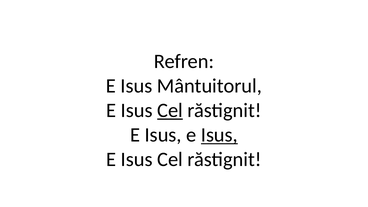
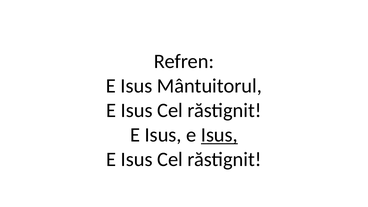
Cel underline: present -> none (170, 110)
